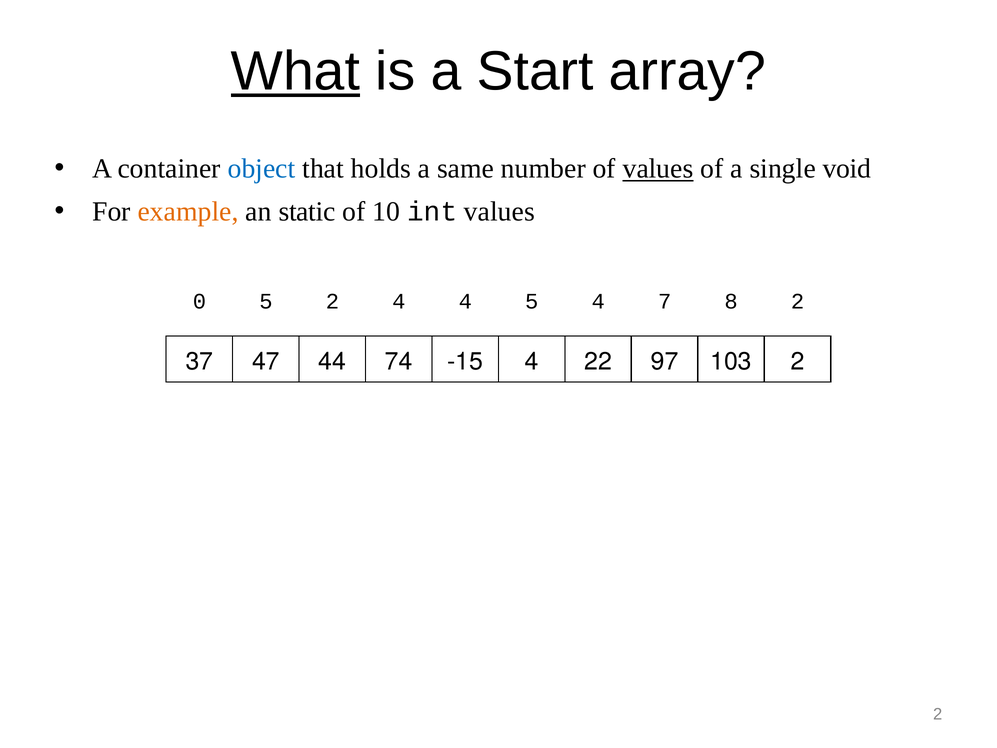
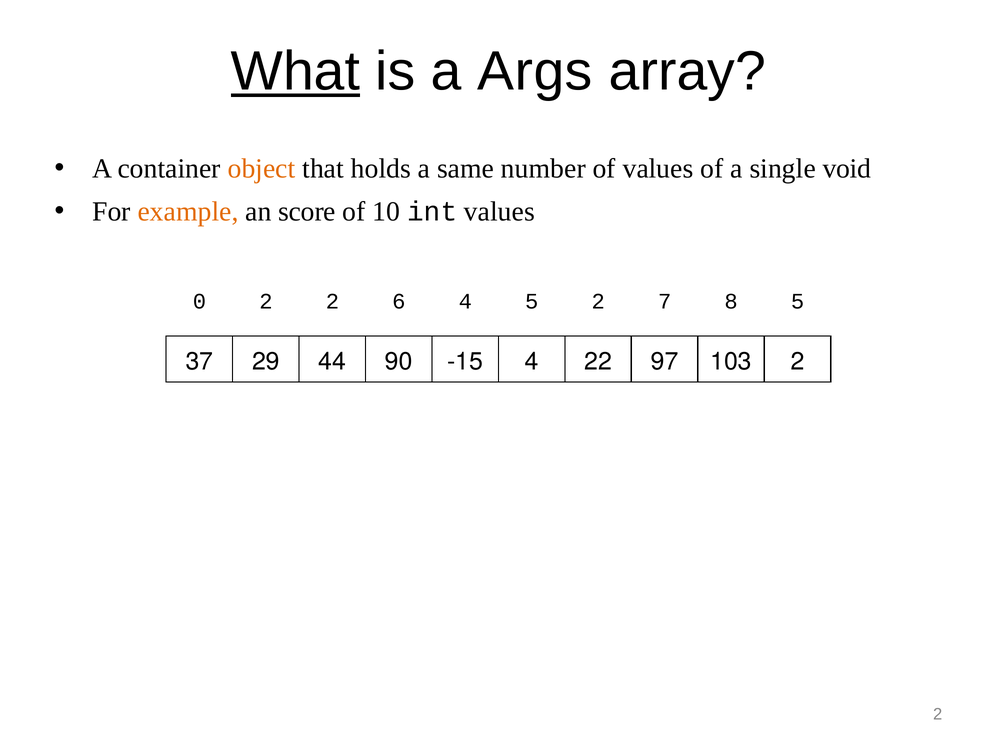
Start: Start -> Args (535, 71)
object colour: blue -> orange (261, 169)
values underline: present -> none (658, 169)
static: static -> score (307, 212)
0 5: 5 -> 2 (266, 302)
2 4: 4 -> 6 (399, 302)
5 4: 4 -> 2 (598, 302)
8 2: 2 -> 5 (798, 302)
47: 47 -> 29 (266, 361)
74: 74 -> 90 (399, 361)
